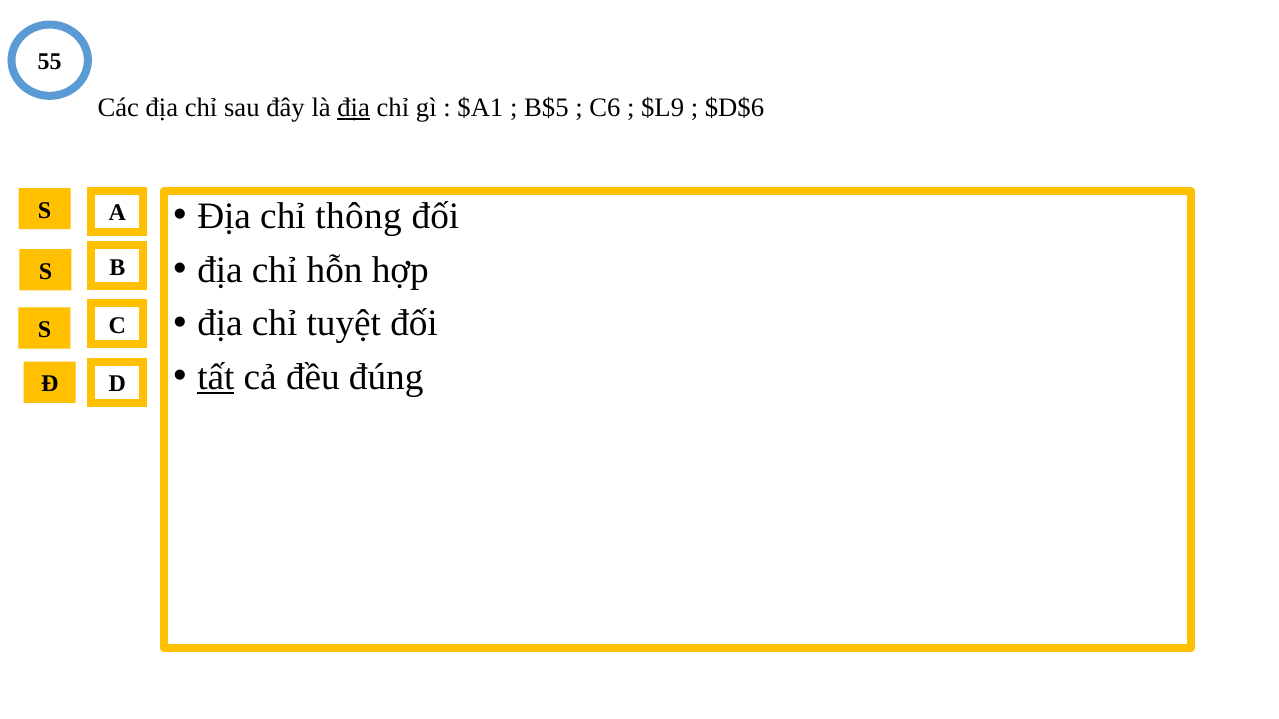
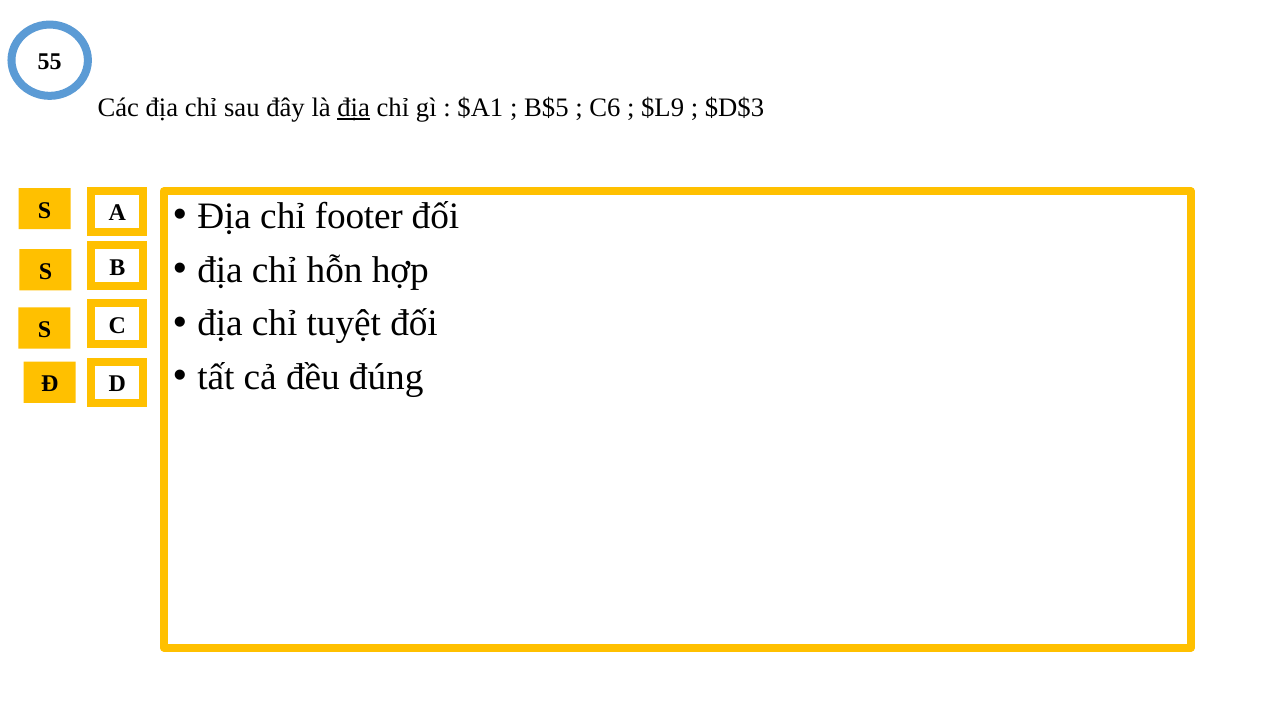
$D$6: $D$6 -> $D$3 (735, 108)
thông: thông -> footer (359, 216)
tất underline: present -> none (216, 377)
